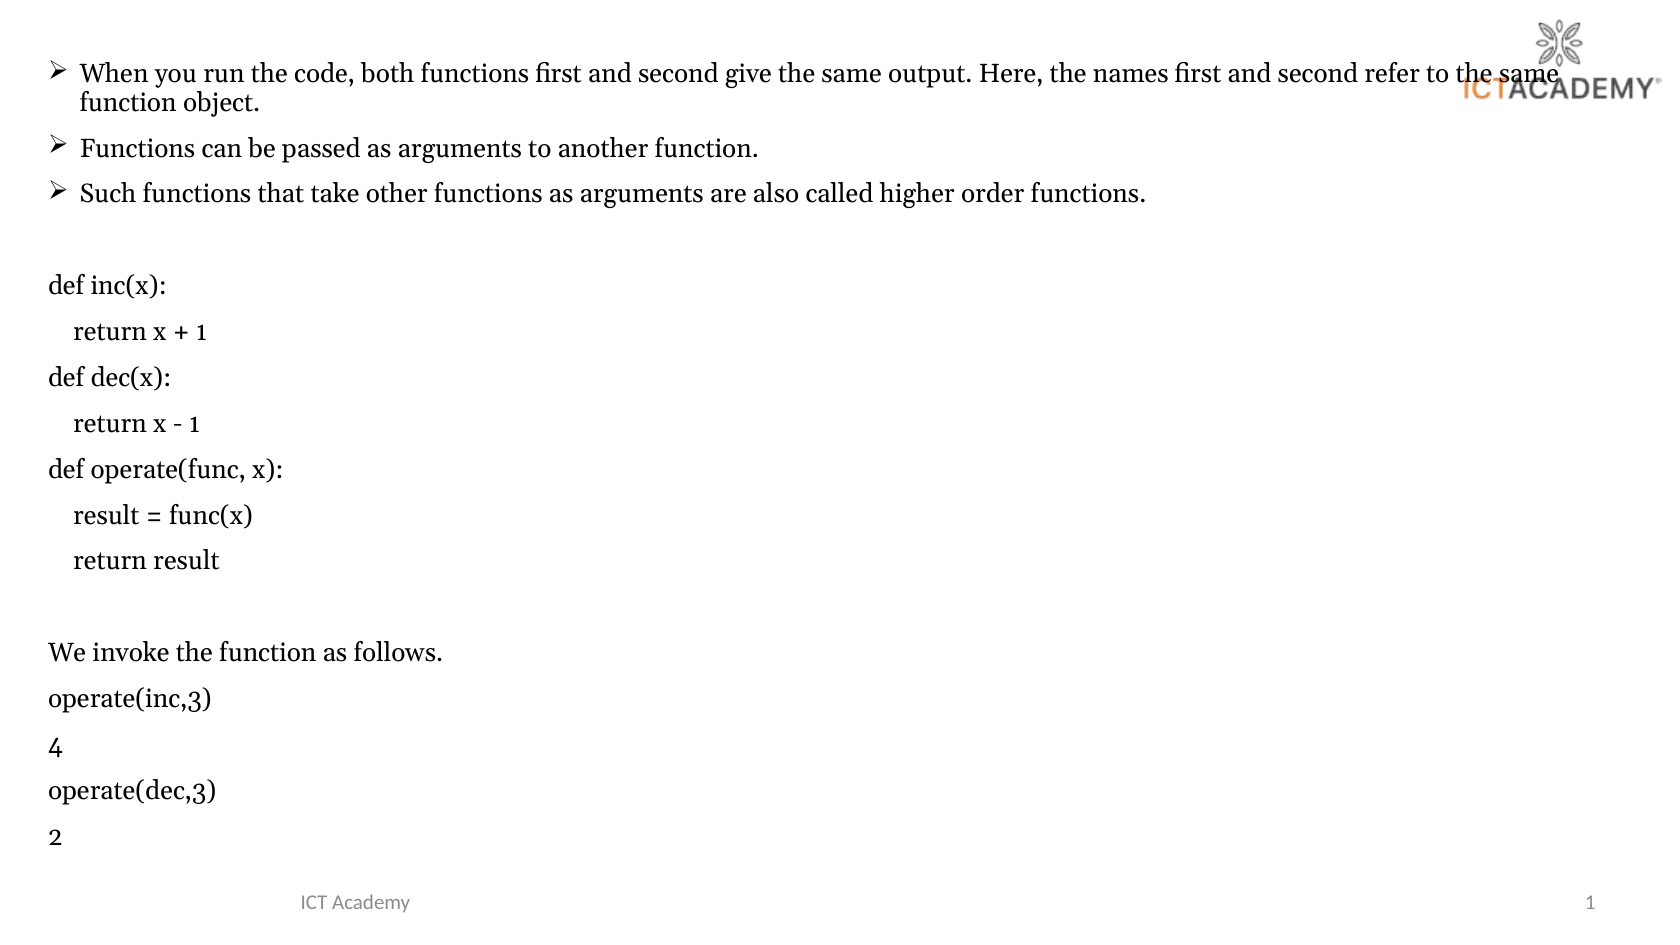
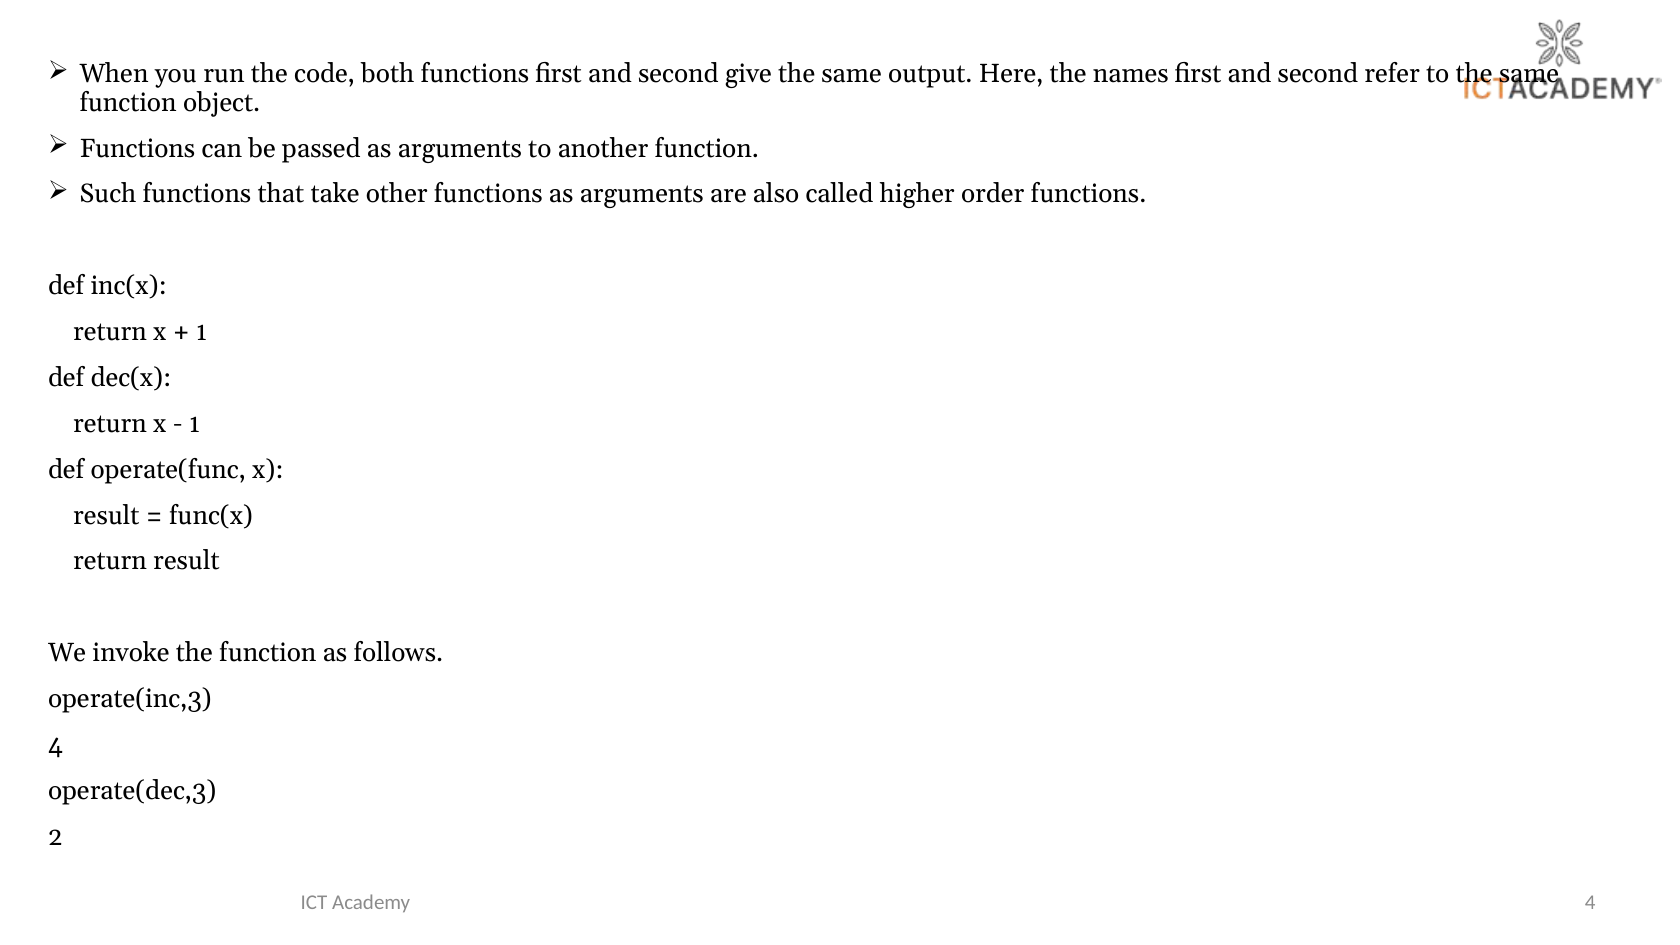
Academy 1: 1 -> 4 (1590, 902)
